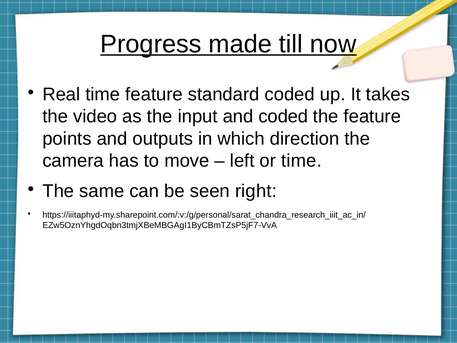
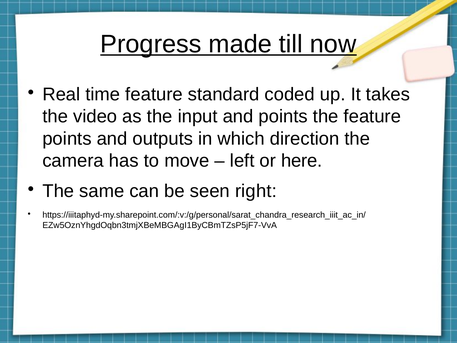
and coded: coded -> points (283, 116)
or time: time -> here (302, 161)
